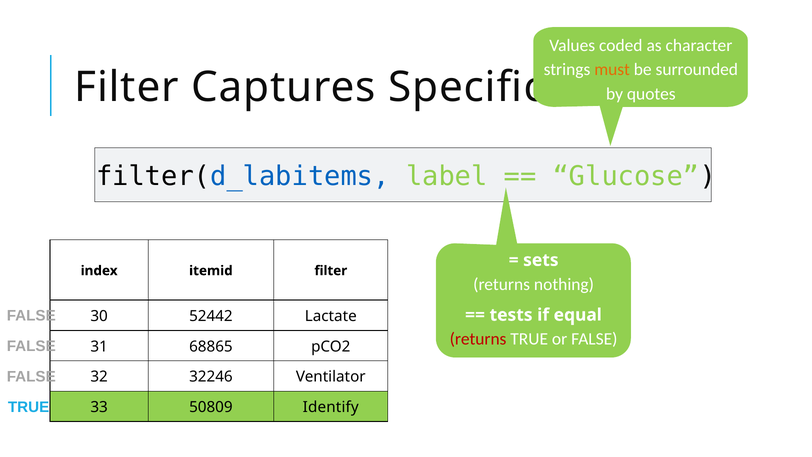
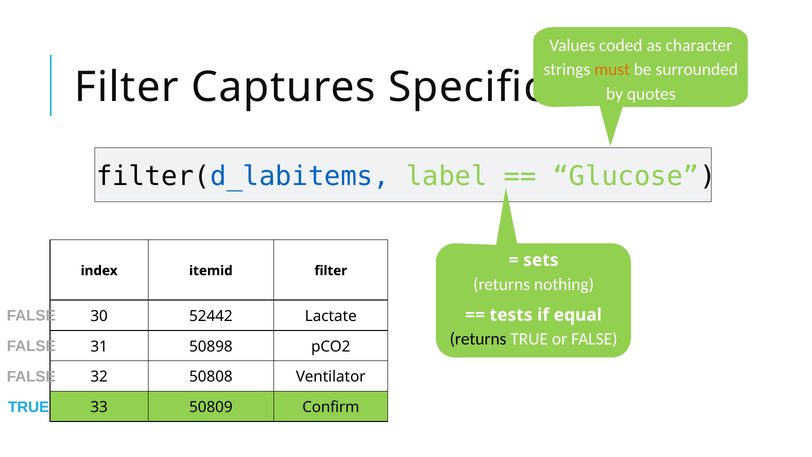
returns colour: red -> black (478, 339)
68865: 68865 -> 50898 (211, 346)
32246: 32246 -> 50808 (211, 377)
Identify: Identify -> Confirm (331, 407)
